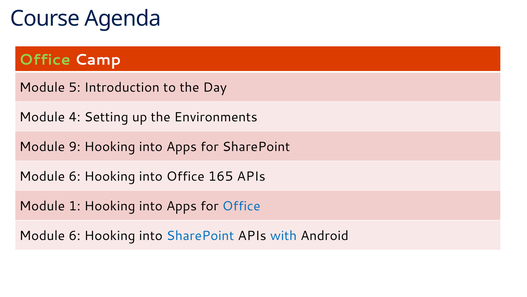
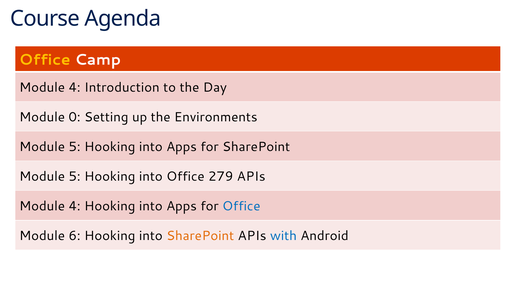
Office colour: light green -> yellow (45, 60)
5: 5 -> 4 (75, 87)
4: 4 -> 0 (75, 117)
9: 9 -> 5 (75, 147)
6: 6 -> 5 (75, 176)
165: 165 -> 279 (221, 176)
1: 1 -> 4 (75, 206)
SharePoint colour: blue -> orange (200, 235)
